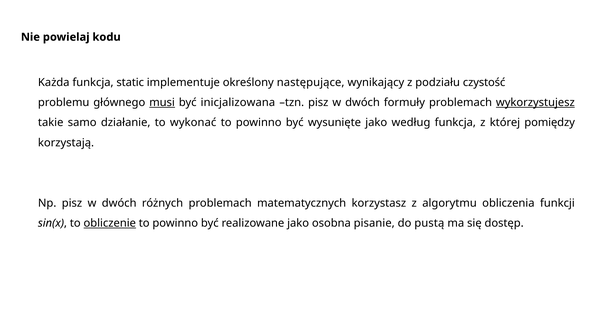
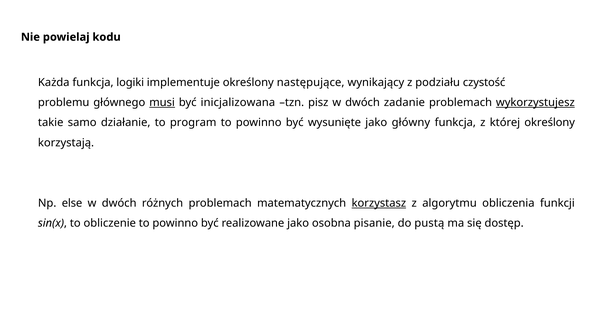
static: static -> logiki (130, 83)
formuły: formuły -> zadanie (404, 103)
wykonać: wykonać -> program (193, 123)
według: według -> główny (411, 123)
której pomiędzy: pomiędzy -> określony (550, 123)
Np pisz: pisz -> else (72, 203)
korzystasz underline: none -> present (379, 203)
obliczenie underline: present -> none (110, 223)
